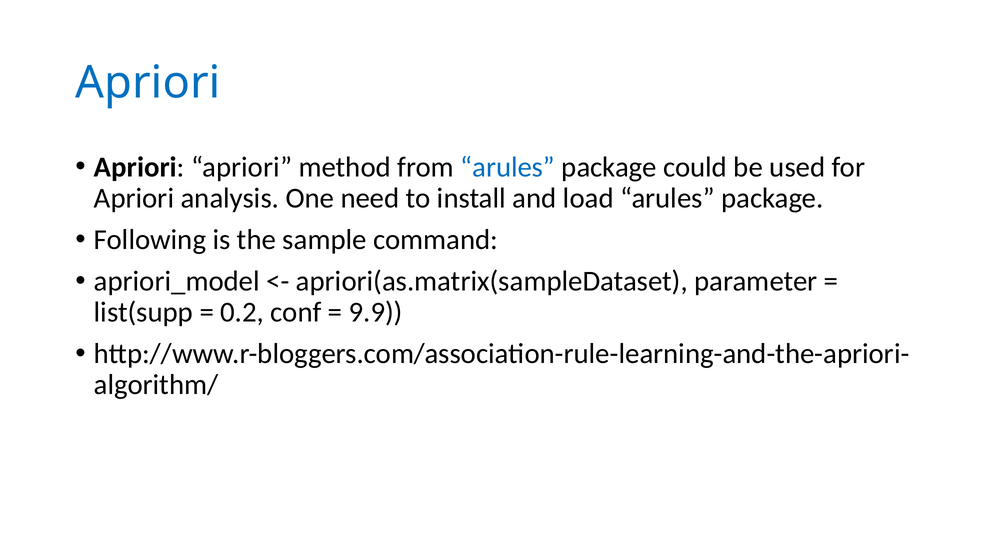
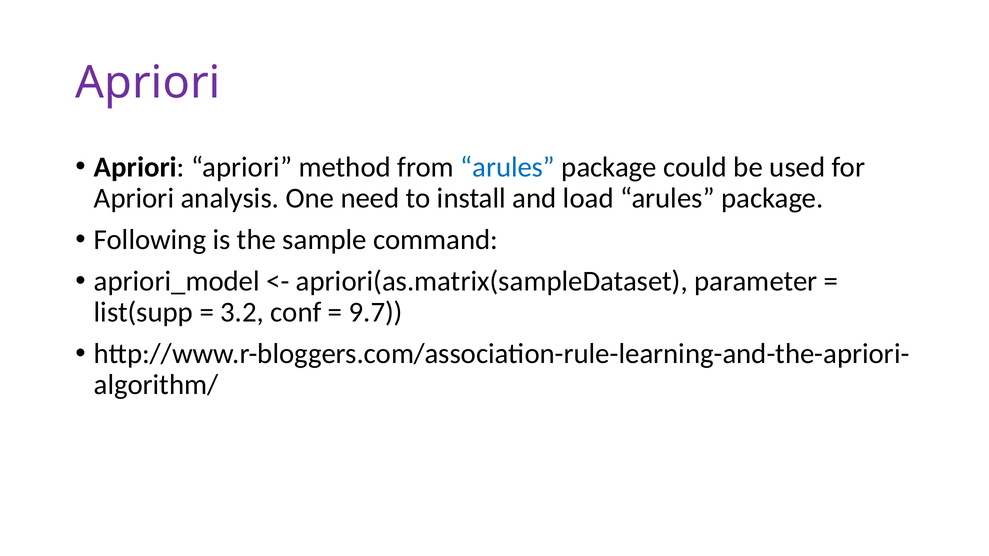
Apriori colour: blue -> purple (148, 83)
0.2: 0.2 -> 3.2 (242, 312)
9.9: 9.9 -> 9.7 (376, 312)
